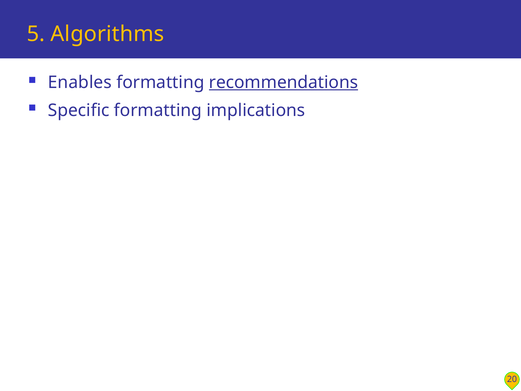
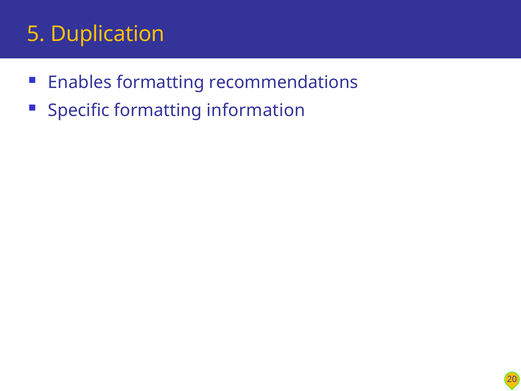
Algorithms: Algorithms -> Duplication (108, 34)
recommendations underline: present -> none (284, 82)
implications: implications -> information (256, 110)
